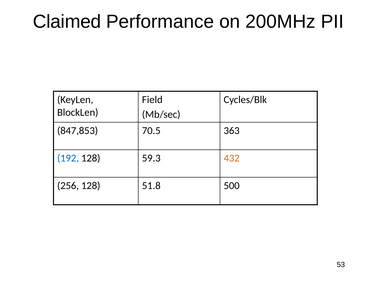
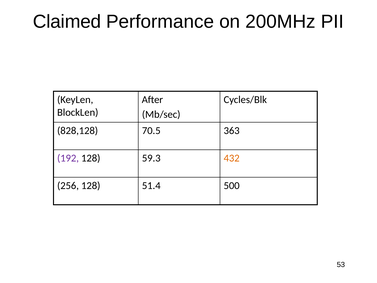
Field: Field -> After (152, 100)
847,853: 847,853 -> 828,128 (78, 131)
192 colour: blue -> purple (68, 158)
51.8: 51.8 -> 51.4 (151, 186)
